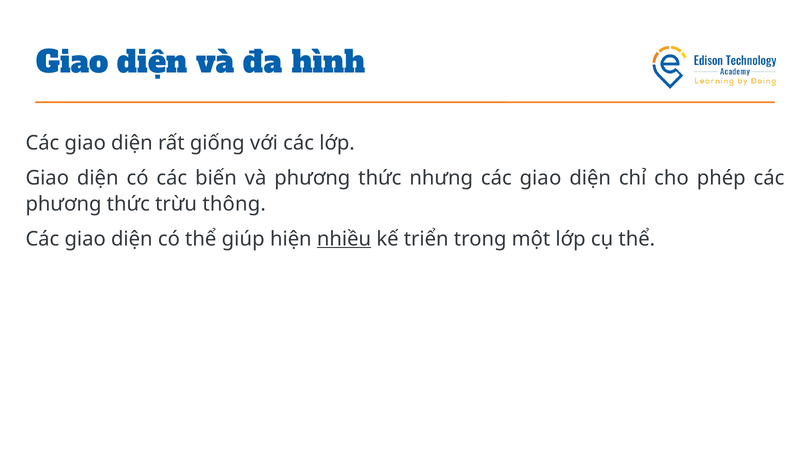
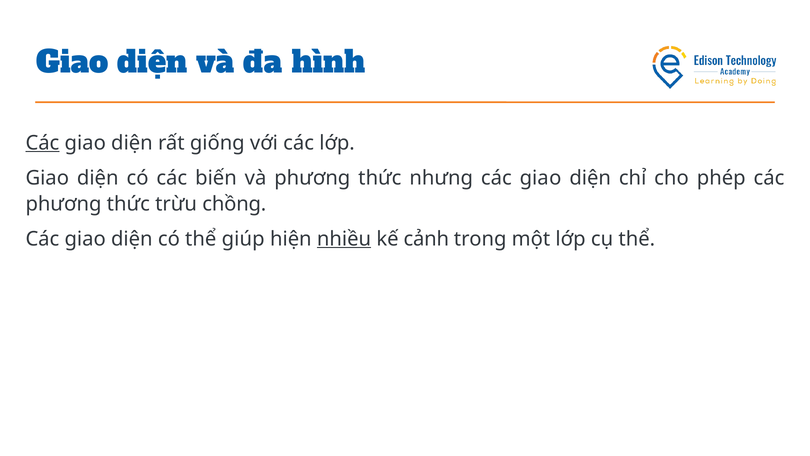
Các underline: none -> present (42, 143)
thông: thông -> chồng (234, 204)
triển: triển -> cảnh (426, 239)
